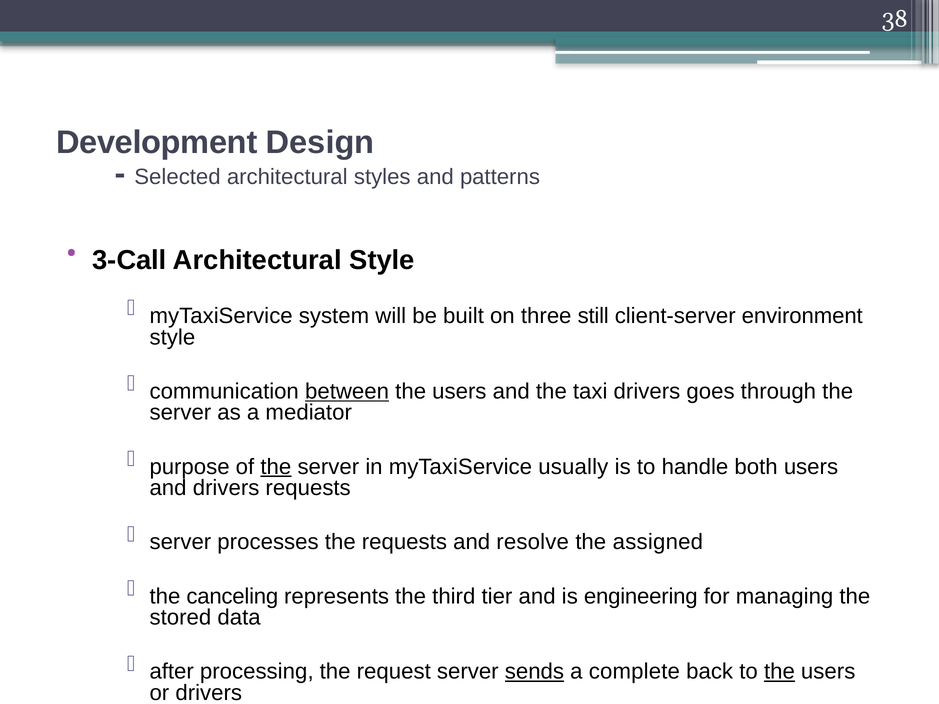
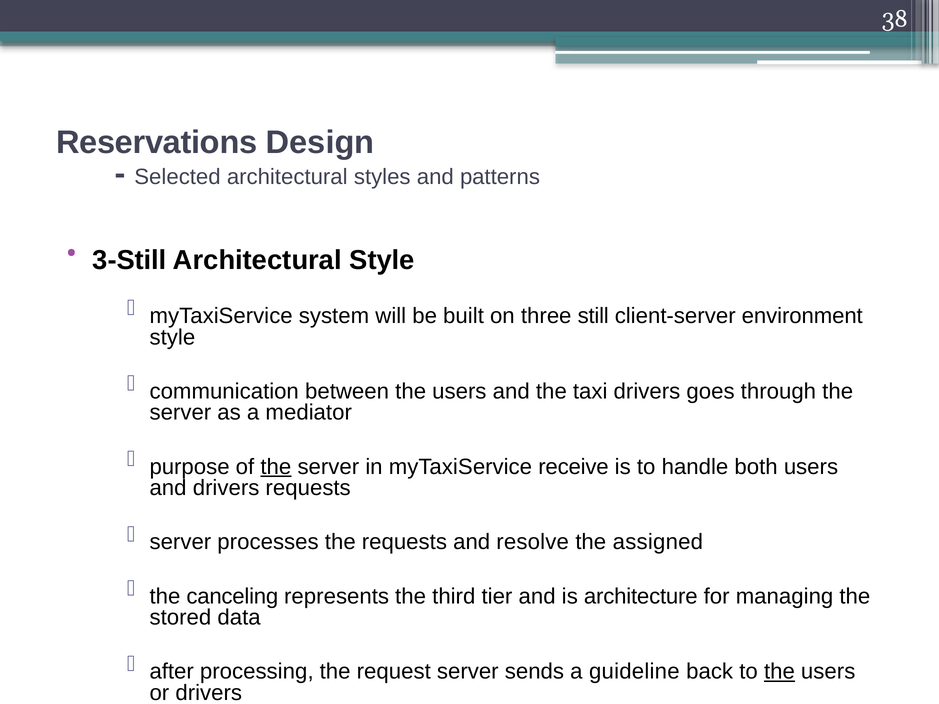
Development: Development -> Reservations (157, 142)
3-Call: 3-Call -> 3-Still (129, 260)
between underline: present -> none (347, 392)
usually: usually -> receive (573, 467)
engineering: engineering -> architecture (641, 596)
sends underline: present -> none (534, 672)
complete: complete -> guideline (634, 672)
